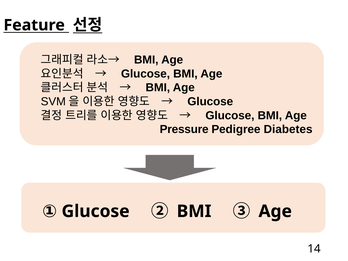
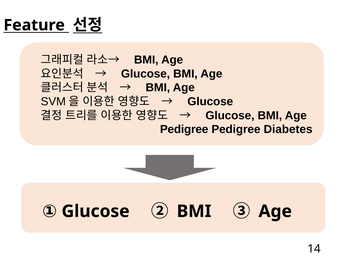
Pressure: Pressure -> Pedigree (184, 129)
